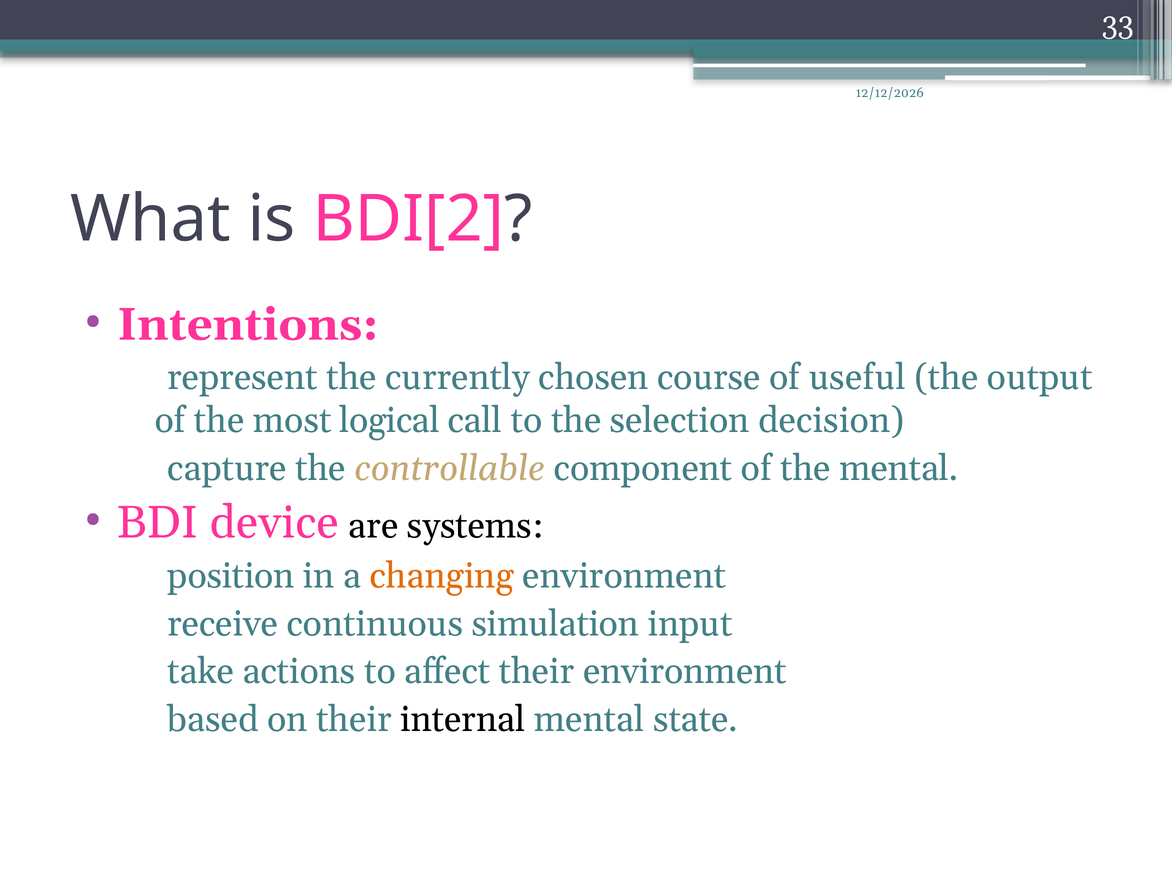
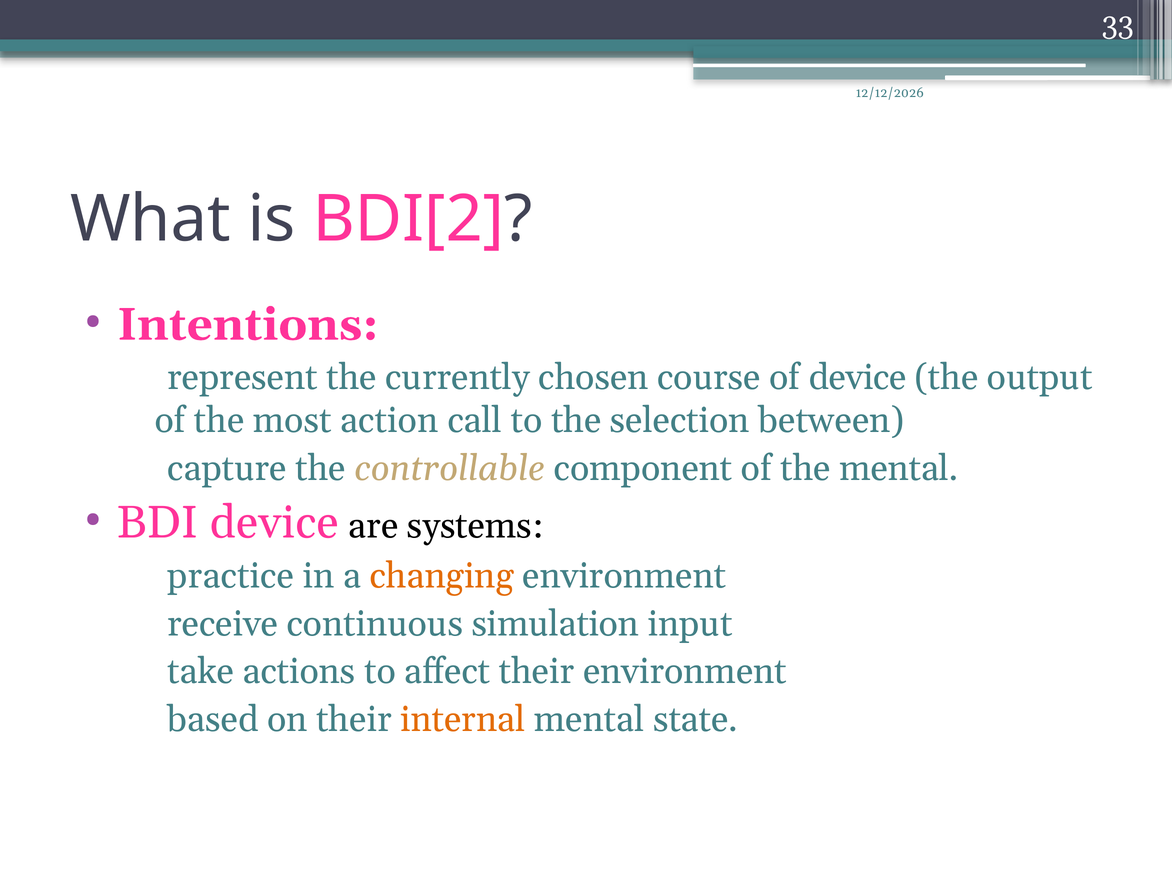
of useful: useful -> device (857, 378)
logical: logical -> action (389, 421)
decision: decision -> between (831, 421)
position: position -> practice (231, 576)
internal colour: black -> orange (463, 719)
